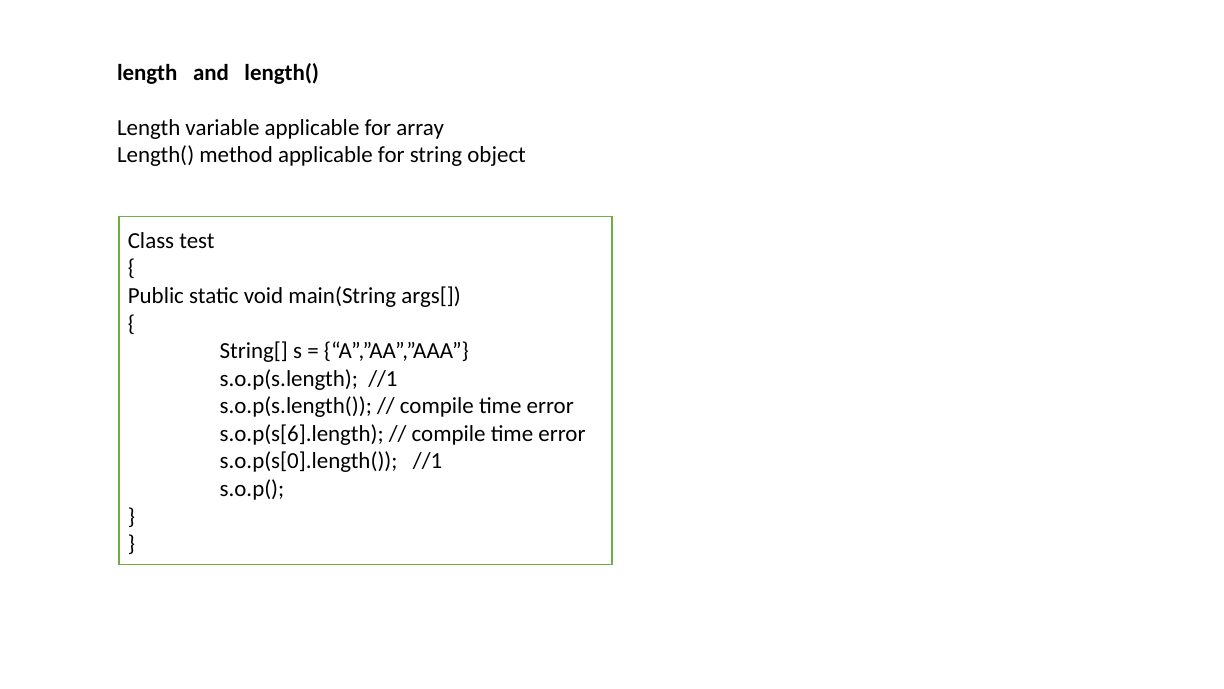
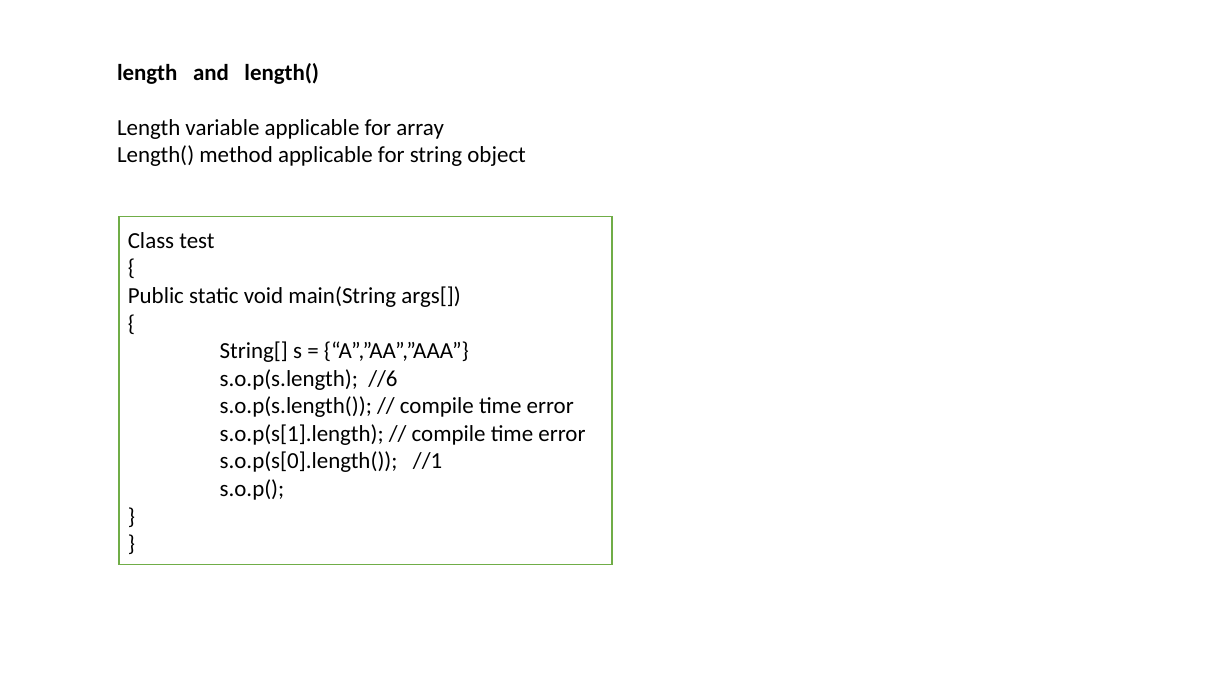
s.o.p(s.length //1: //1 -> //6 (383, 378)
s.o.p(s[6].length: s.o.p(s[6].length -> s.o.p(s[1].length (302, 433)
